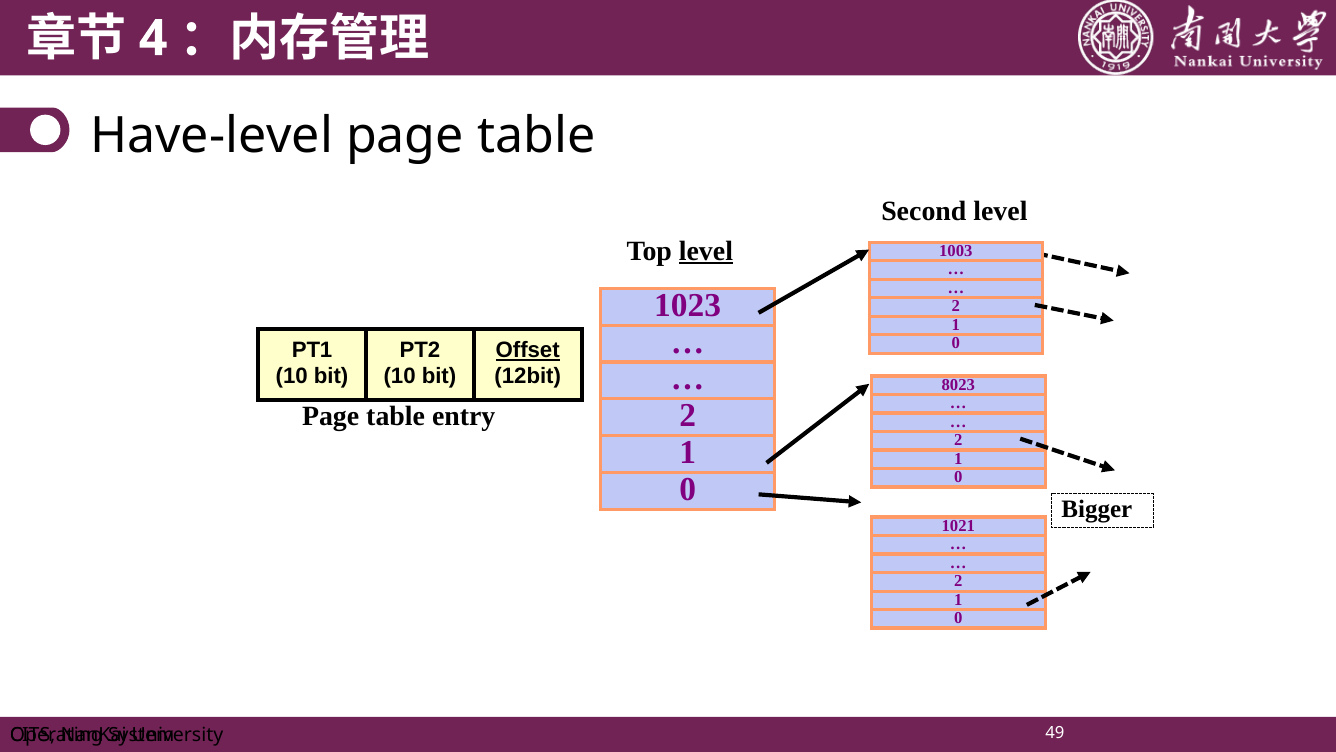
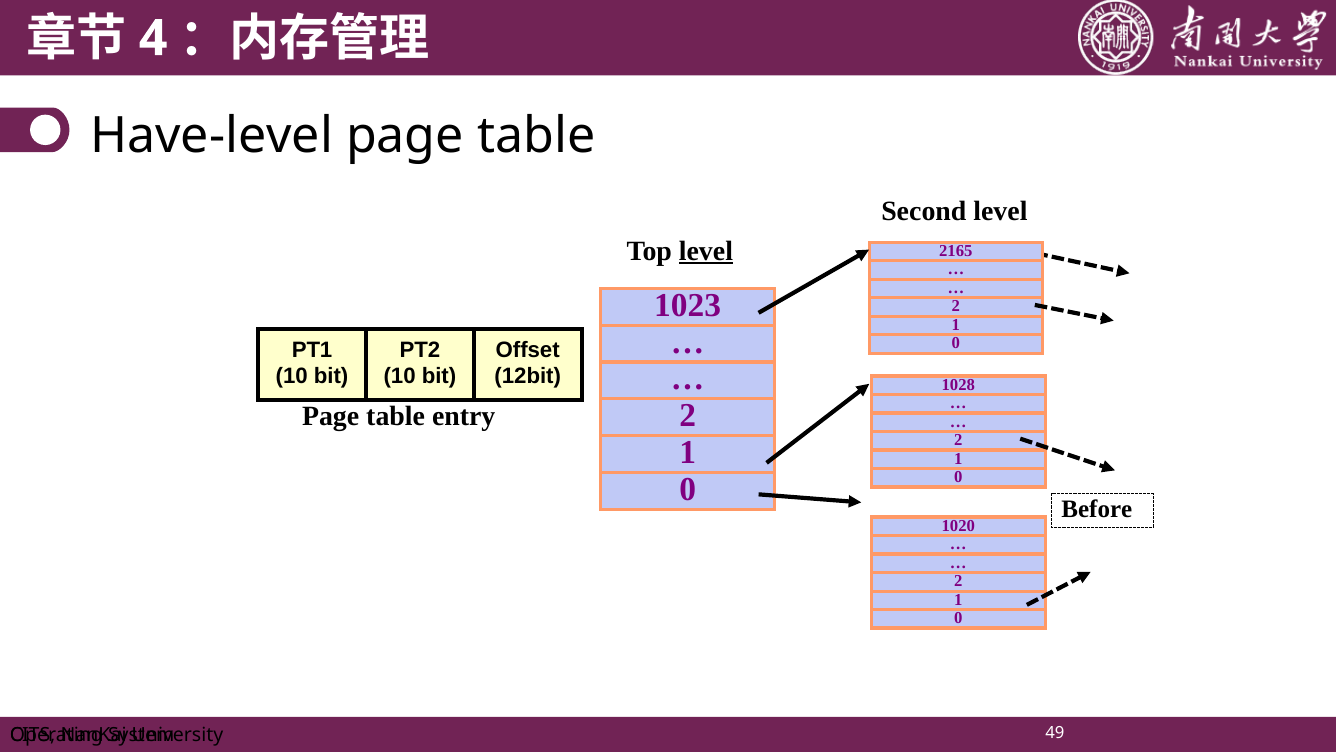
1003: 1003 -> 2165 (956, 251)
Offset underline: present -> none (528, 350)
8023: 8023 -> 1028 (958, 384)
Bigger: Bigger -> Before (1097, 509)
1021: 1021 -> 1020 (958, 525)
